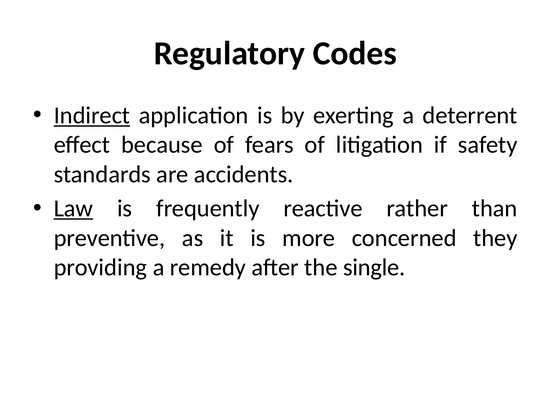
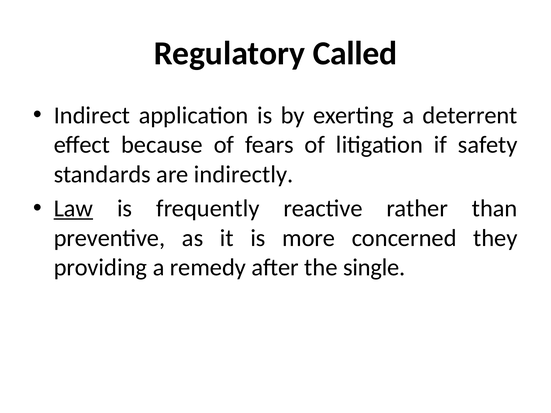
Codes: Codes -> Called (355, 53)
Indirect underline: present -> none (92, 116)
accidents: accidents -> indirectly (244, 174)
